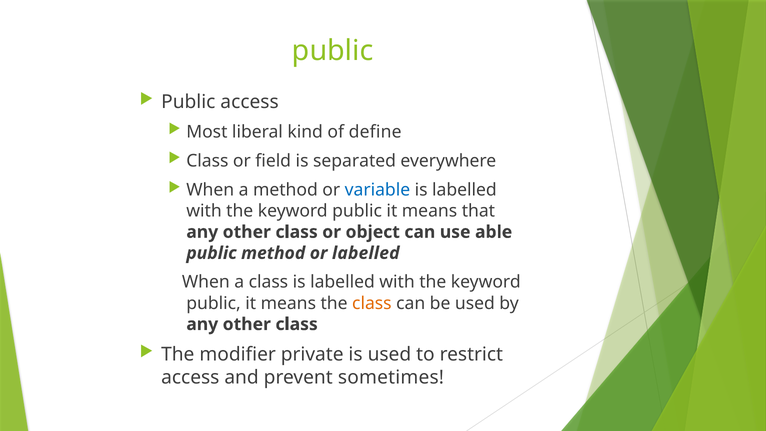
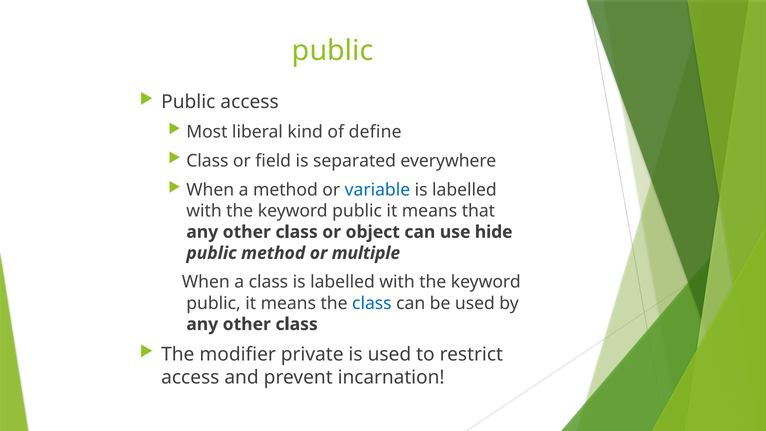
able: able -> hide (494, 232)
or labelled: labelled -> multiple (366, 253)
class colour: orange -> blue (372, 303)
sometimes: sometimes -> incarnation (391, 377)
